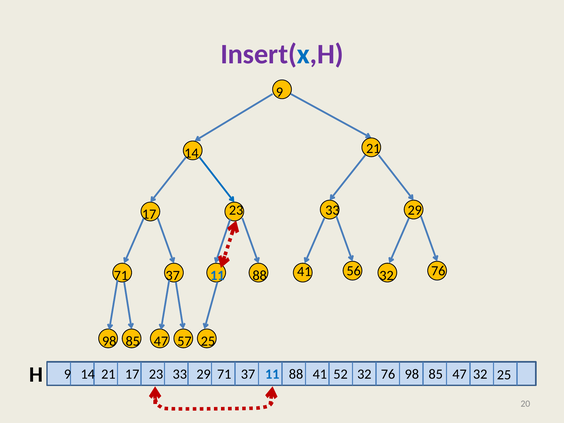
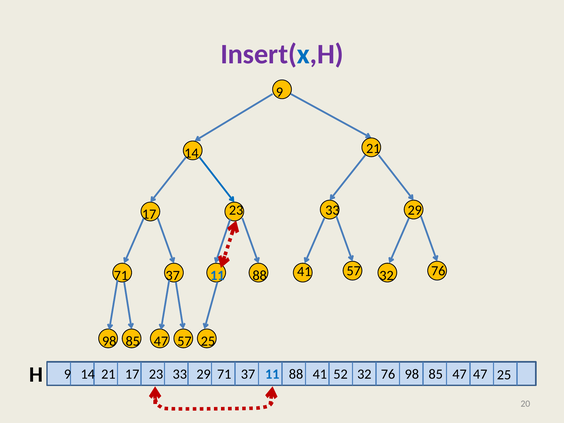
41 56: 56 -> 57 (354, 271)
47 32: 32 -> 47 (480, 374)
